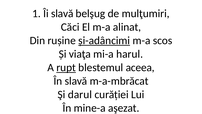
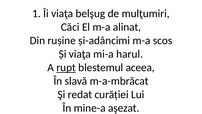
Îi slavă: slavă -> viaţa (62, 14)
și-adâncimi underline: present -> none (104, 40)
darul: darul -> redat (80, 94)
